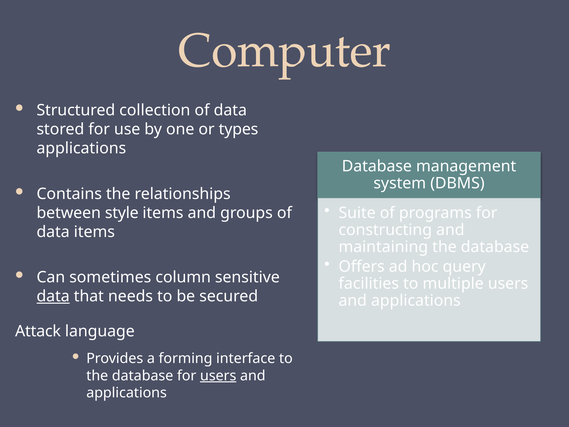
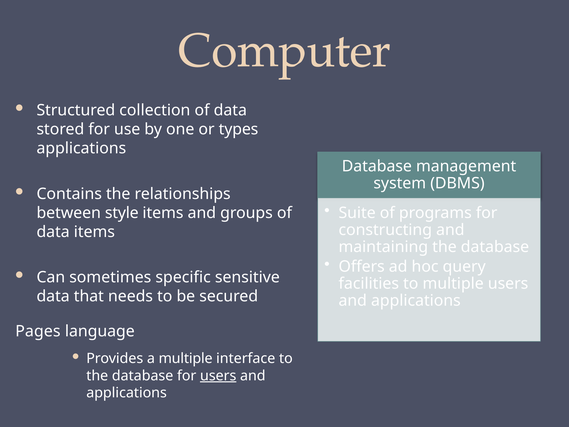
column: column -> specific (183, 277)
data underline: present -> none (53, 296)
Attack: Attack -> Pages (38, 331)
a forming: forming -> multiple (186, 358)
